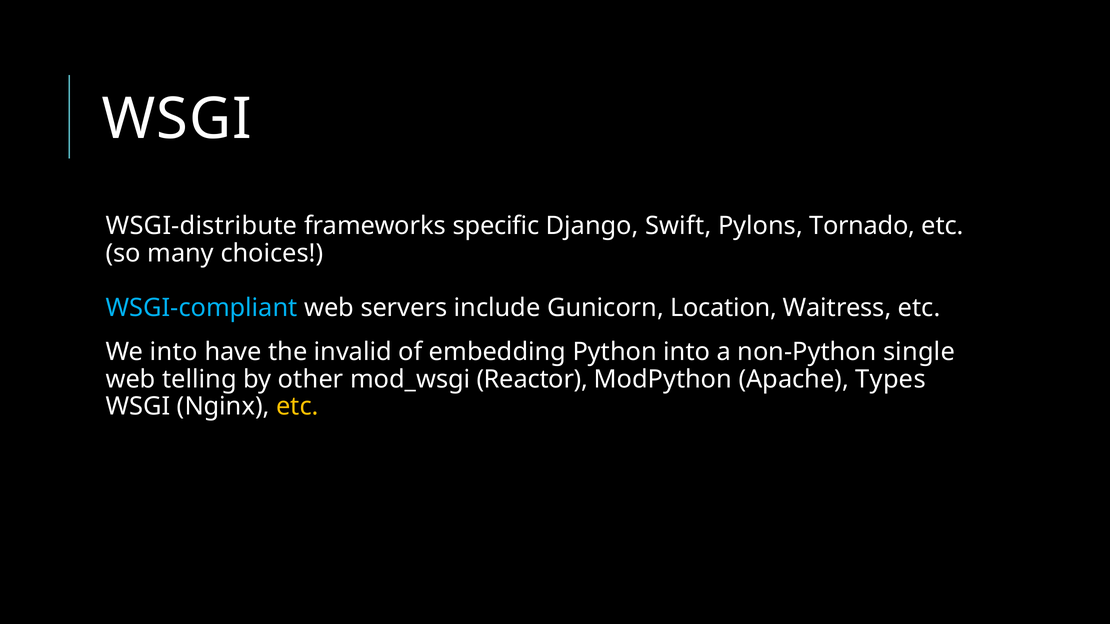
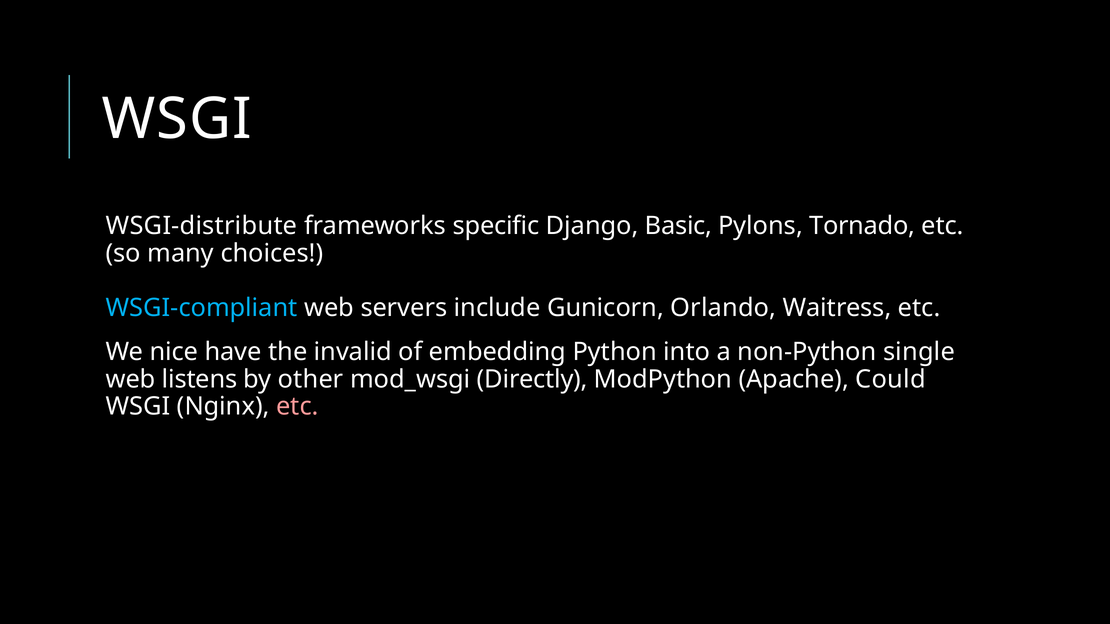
Swift: Swift -> Basic (678, 226)
Location: Location -> Orlando (723, 308)
We into: into -> nice (174, 352)
telling: telling -> listens (200, 379)
Reactor: Reactor -> Directly (532, 379)
Types: Types -> Could (891, 379)
etc colour: yellow -> pink (297, 407)
